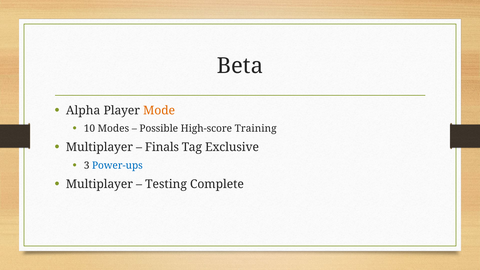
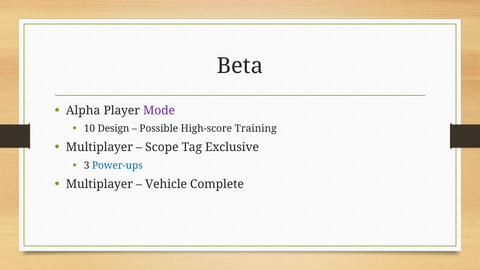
Mode colour: orange -> purple (159, 111)
Modes: Modes -> Design (113, 129)
Finals: Finals -> Scope (162, 147)
Testing: Testing -> Vehicle (166, 184)
